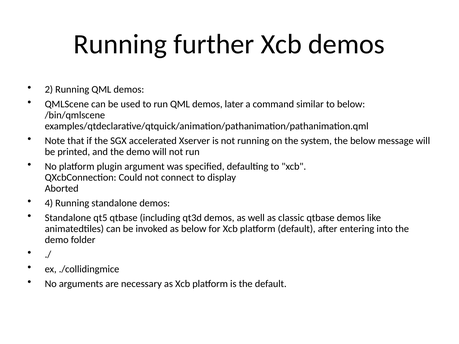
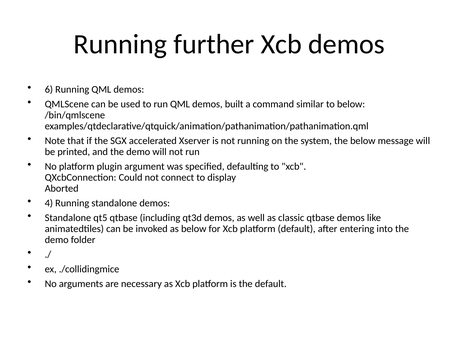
2: 2 -> 6 (49, 89)
later: later -> built (234, 104)
